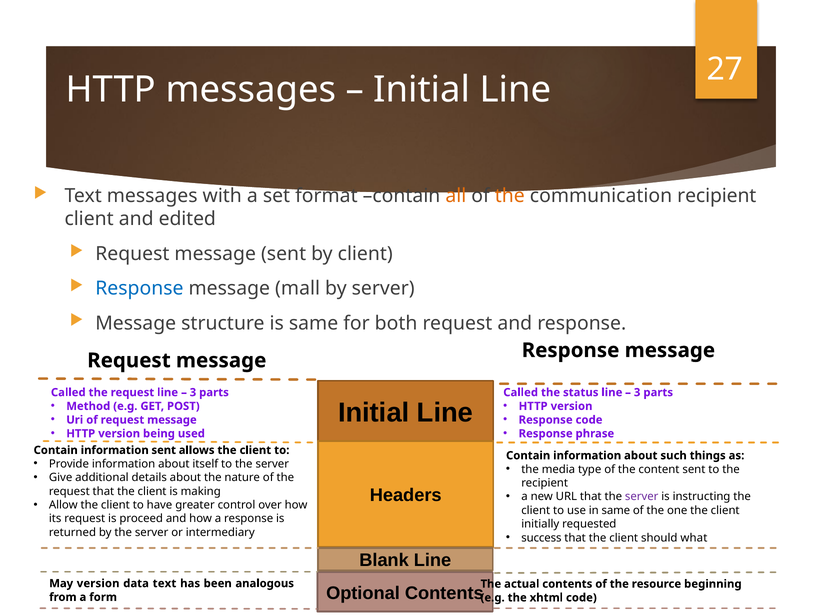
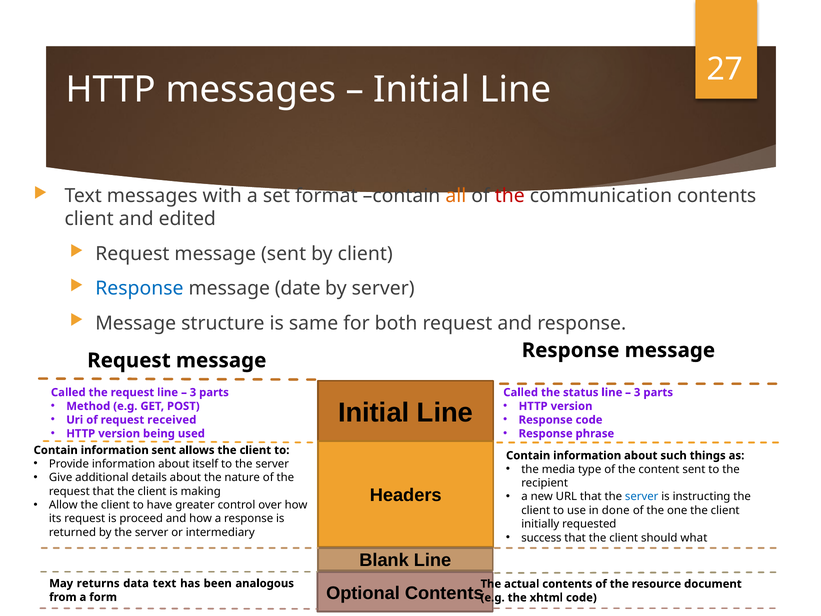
the colour: orange -> red (510, 196)
communication recipient: recipient -> contents (717, 196)
mall: mall -> date (298, 288)
of request message: message -> received (172, 420)
server colour: purple -> blue (642, 496)
in same: same -> done (616, 510)
May version: version -> returns (98, 583)
beginning: beginning -> document (713, 584)
